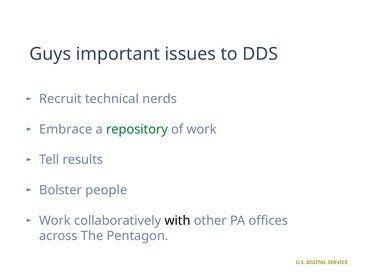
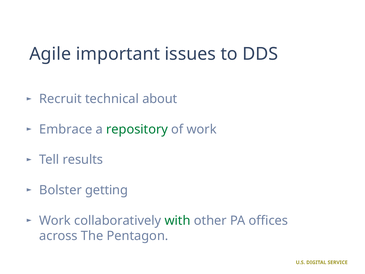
Guys: Guys -> Agile (50, 54)
nerds: nerds -> about (160, 99)
people: people -> getting (107, 190)
with colour: black -> green (178, 220)
